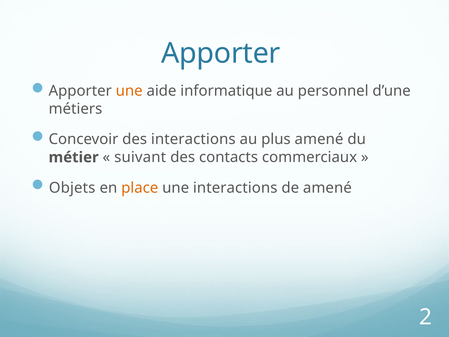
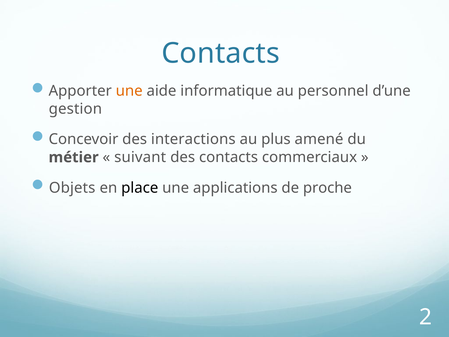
Apporter: Apporter -> Contacts (221, 53)
métiers: métiers -> gestion (75, 109)
place colour: orange -> black (140, 188)
une interactions: interactions -> applications (235, 188)
de amené: amené -> proche (327, 188)
